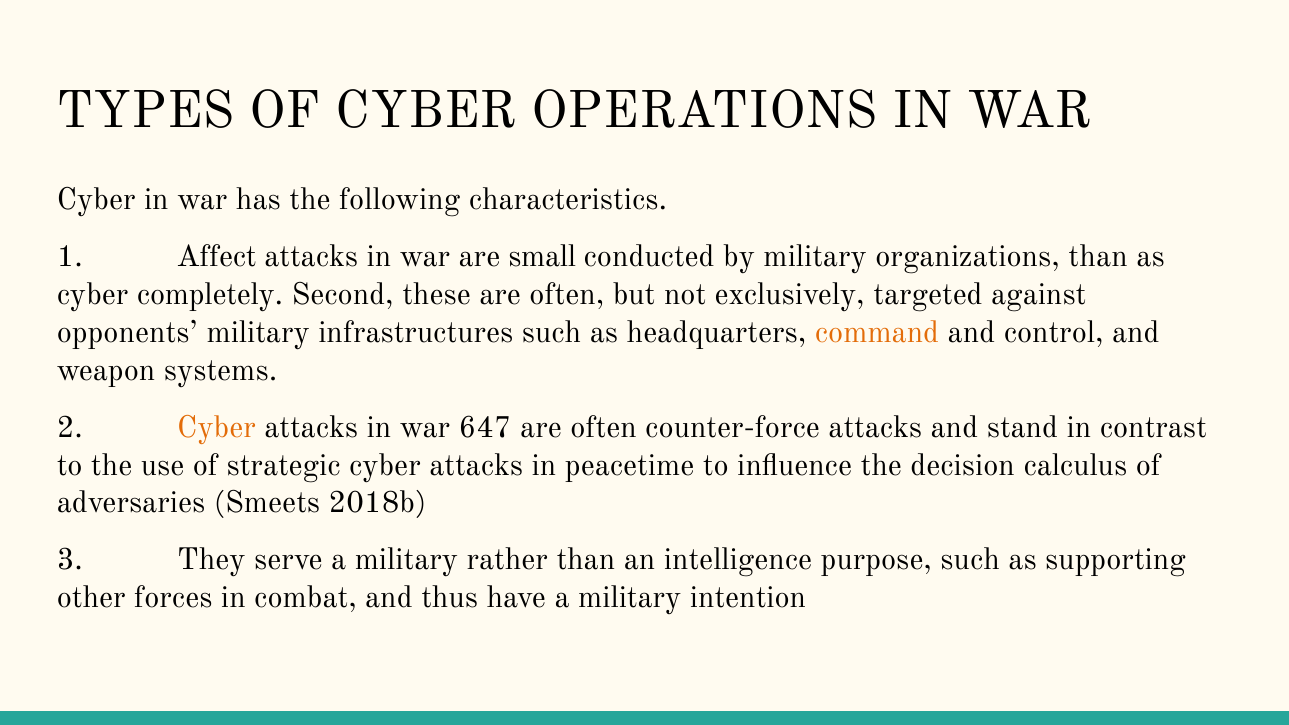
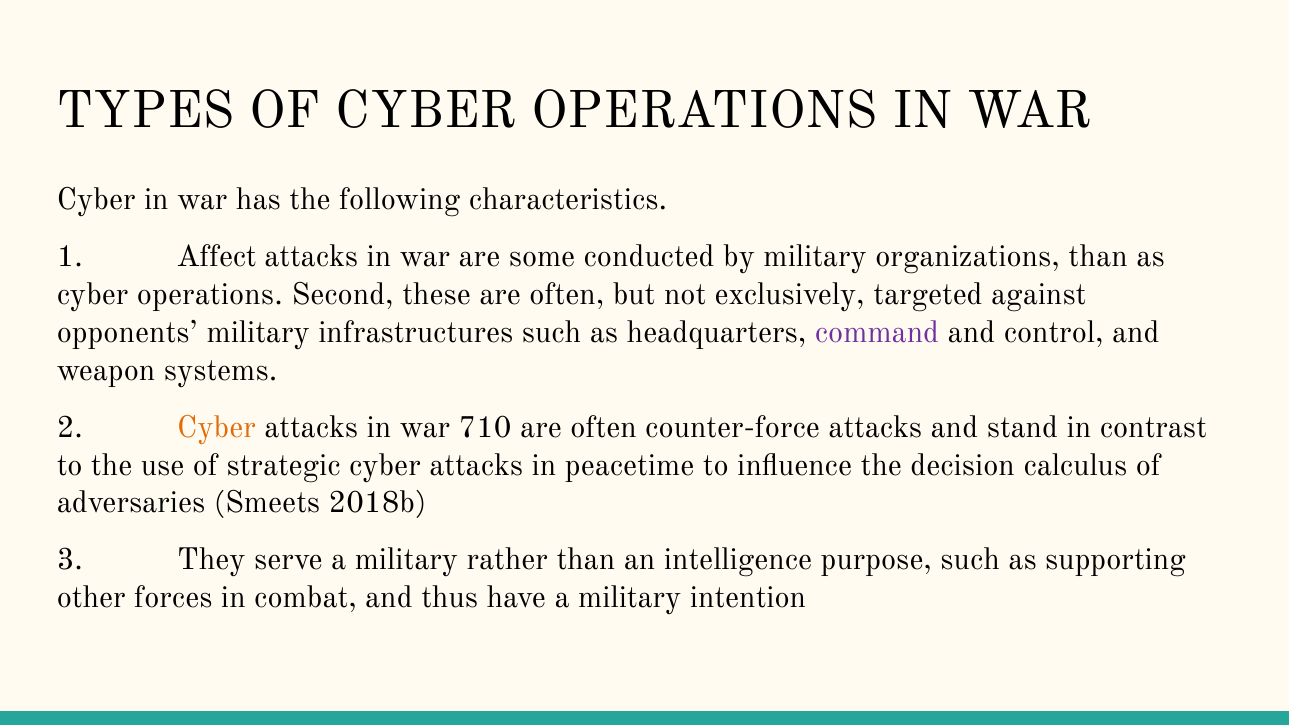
small: small -> some (542, 257)
completely: completely -> operations (210, 295)
command colour: orange -> purple (877, 332)
647: 647 -> 710 (485, 427)
